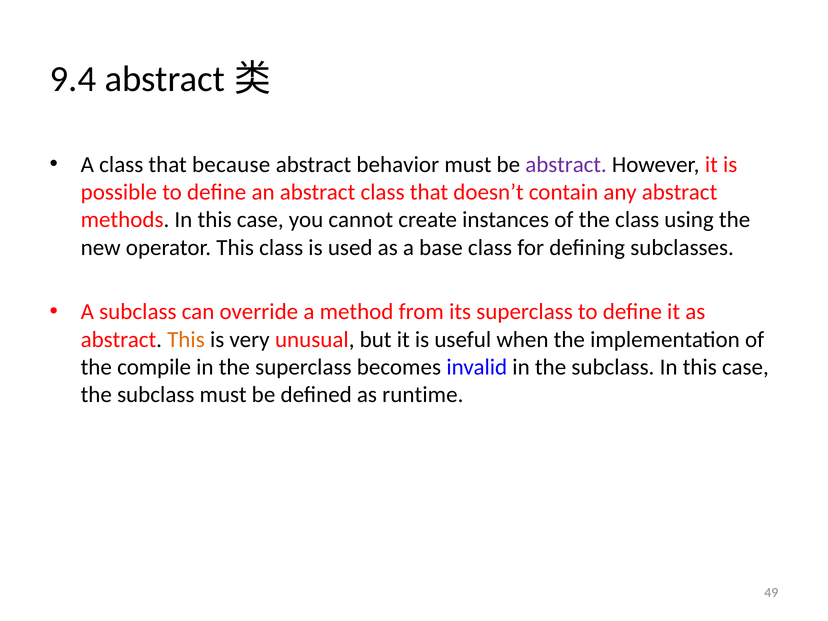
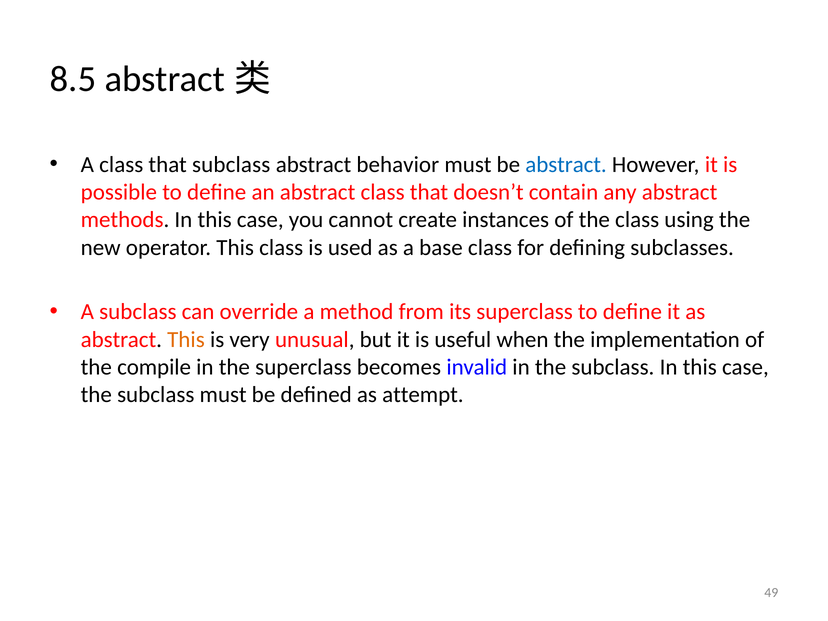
9.4: 9.4 -> 8.5 (73, 79)
that because: because -> subclass (231, 164)
abstract colour: purple -> blue (566, 164)
runtime: runtime -> attempt (423, 395)
